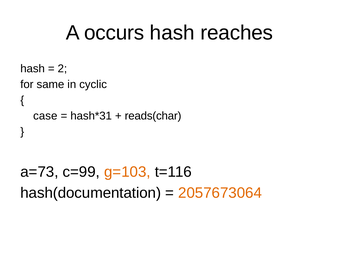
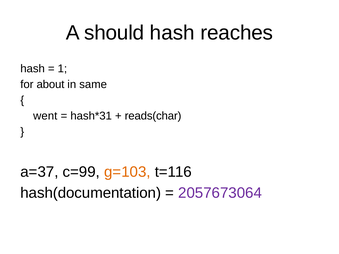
occurs: occurs -> should (114, 33)
2: 2 -> 1 (62, 69)
same: same -> about (50, 84)
cyclic: cyclic -> same (93, 84)
case: case -> went (45, 116)
a=73: a=73 -> a=37 (39, 172)
2057673064 colour: orange -> purple (220, 193)
